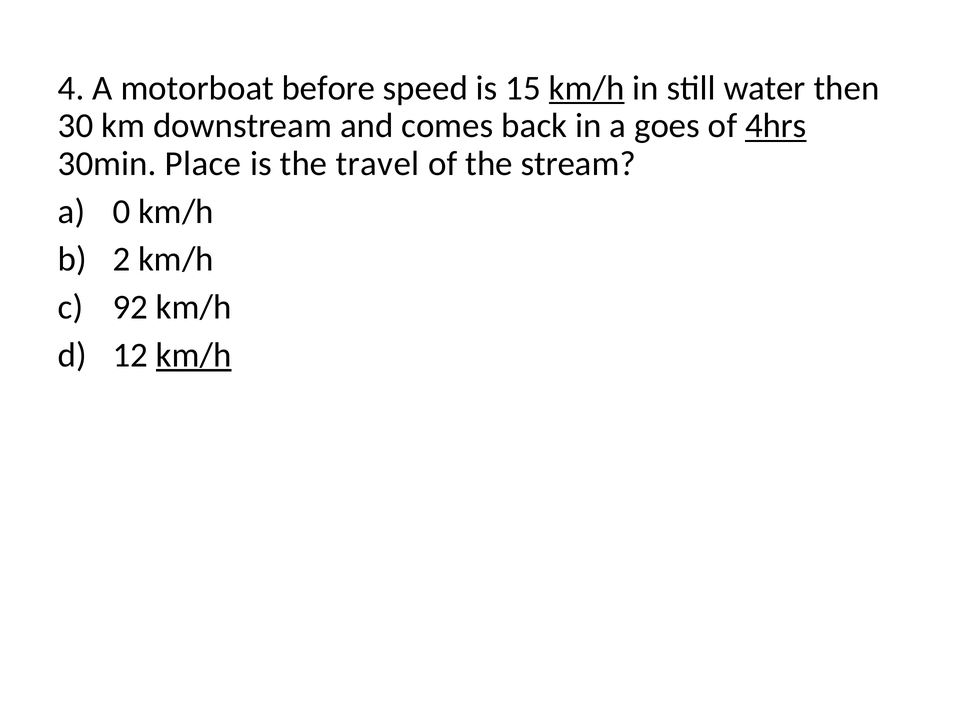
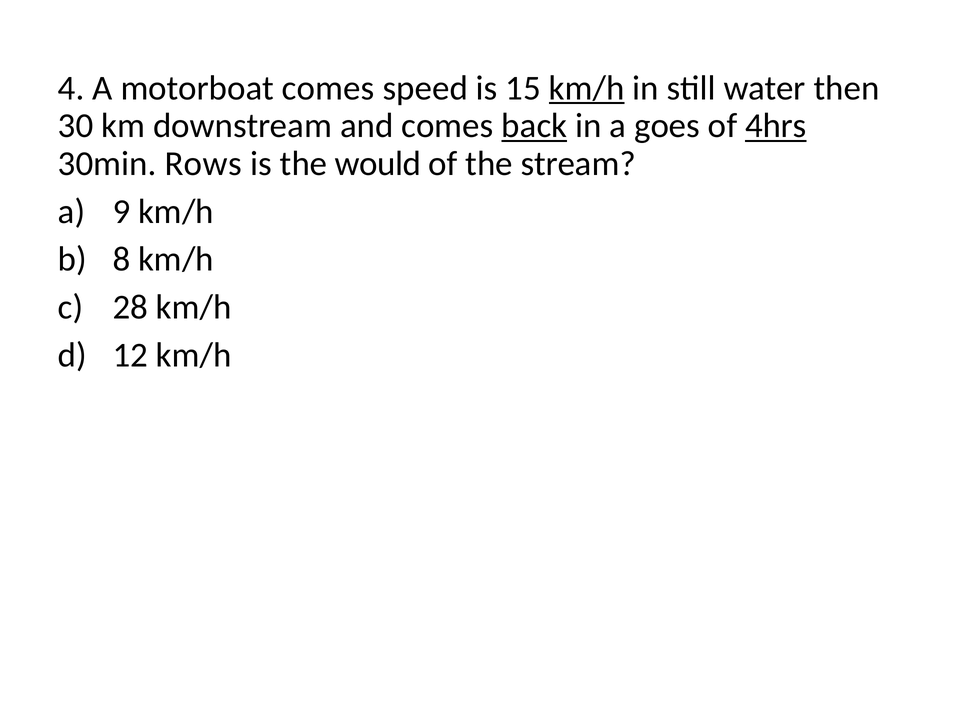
motorboat before: before -> comes (328, 88)
back underline: none -> present (534, 126)
Place: Place -> Rows (203, 164)
travel: travel -> would (378, 164)
0: 0 -> 9 (121, 211)
2: 2 -> 8 (121, 259)
92: 92 -> 28 (130, 307)
km/h underline: present -> none (194, 355)
